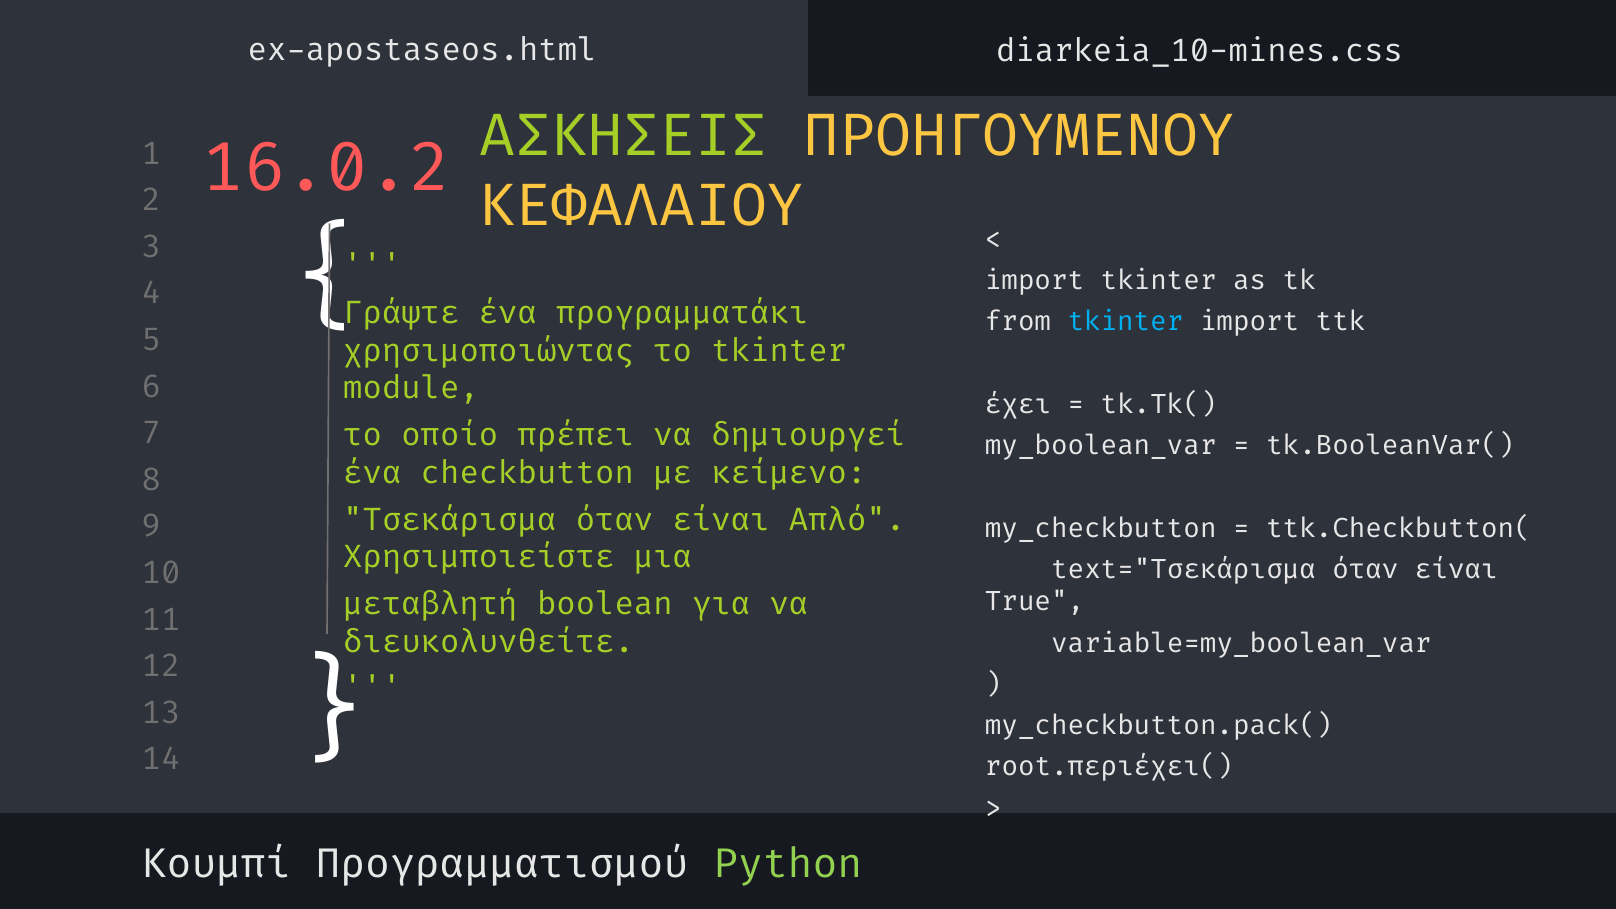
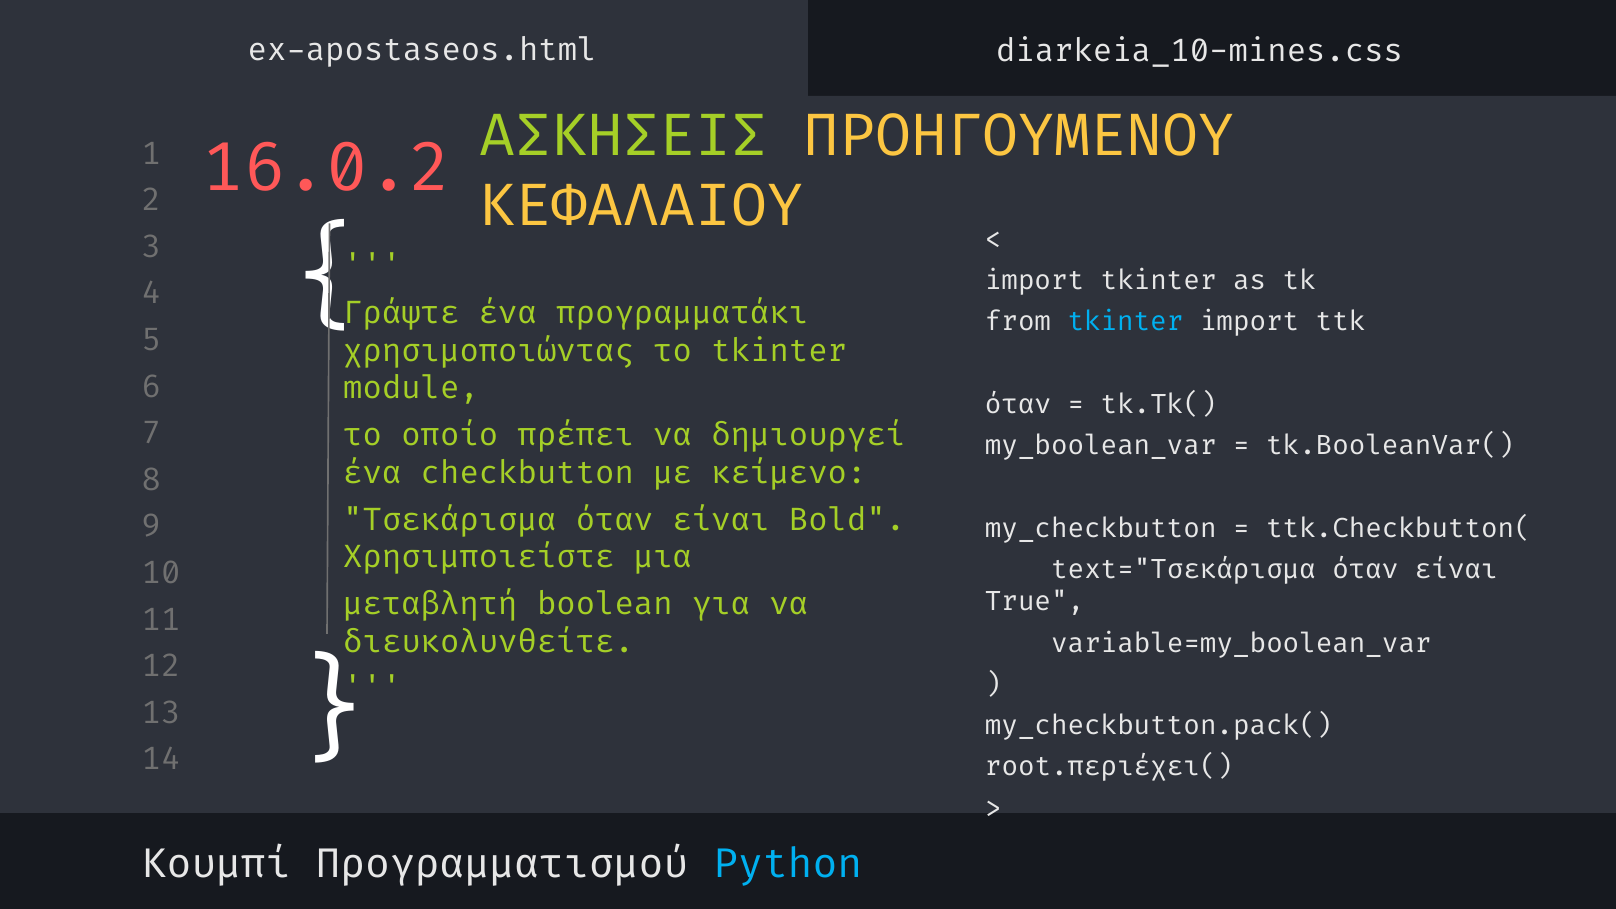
έχει: έχει -> όταν (1018, 404)
Απλό: Απλό -> Bold (847, 520)
Python colour: light green -> light blue (788, 864)
